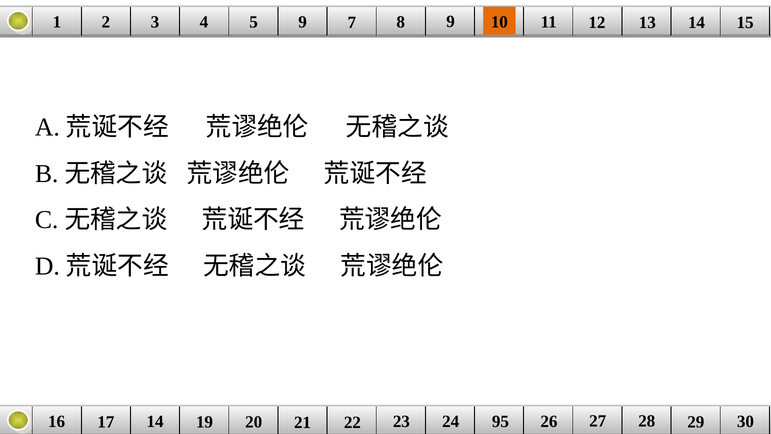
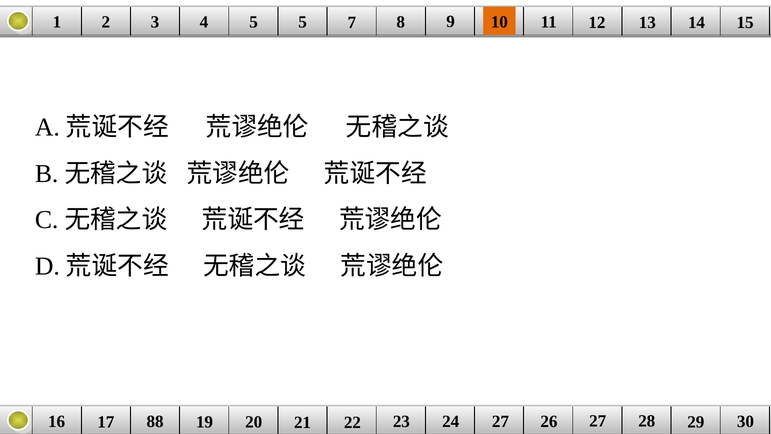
5 9: 9 -> 5 (303, 22)
17 14: 14 -> 88 (155, 421)
24 95: 95 -> 27 (500, 421)
